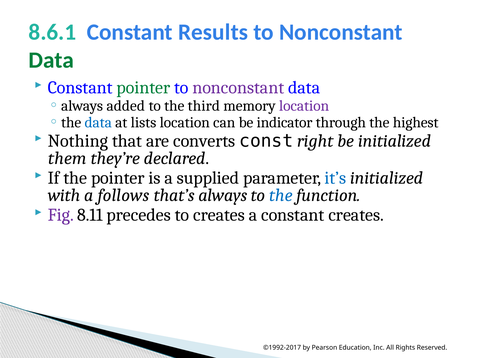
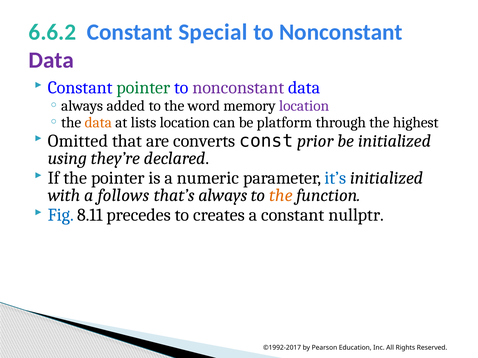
8.6.1: 8.6.1 -> 6.6.2 (52, 32)
Results: Results -> Special (213, 32)
Data colour: green -> purple (51, 60)
third: third -> word (204, 106)
data colour: blue -> orange (98, 123)
indicator: indicator -> platform (284, 123)
Nothing: Nothing -> Omitted (78, 141)
right: right -> prior (315, 141)
them: them -> using (67, 158)
supplied: supplied -> numeric (208, 178)
the colour: blue -> orange (281, 195)
Fig colour: purple -> blue (61, 215)
constant creates: creates -> nullptr (356, 215)
